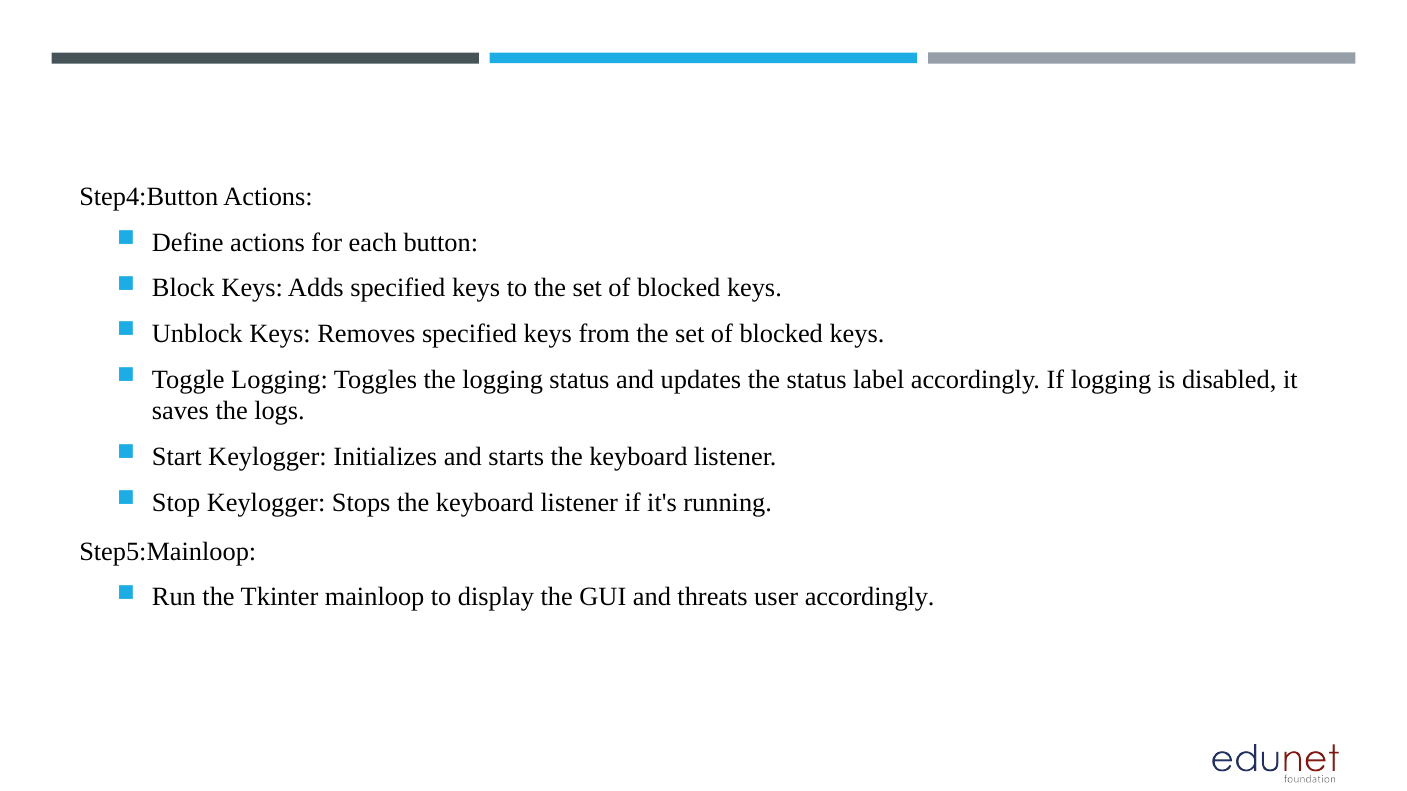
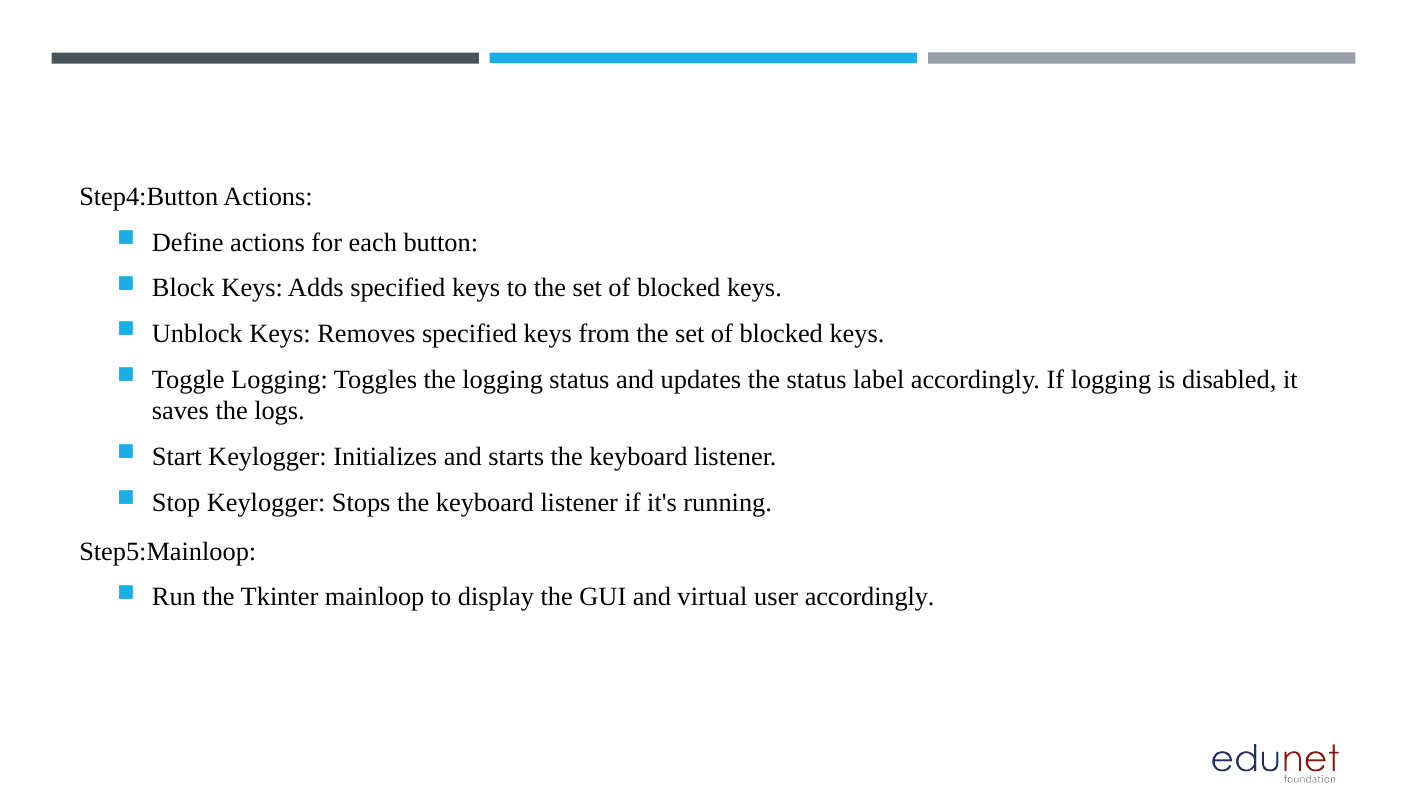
threats: threats -> virtual (712, 598)
